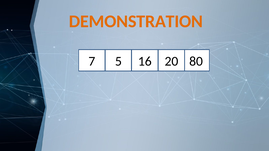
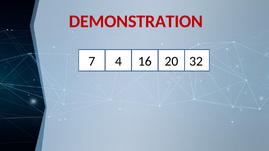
DEMONSTRATION colour: orange -> red (136, 21)
5: 5 -> 4 (118, 61)
80: 80 -> 32 (196, 61)
